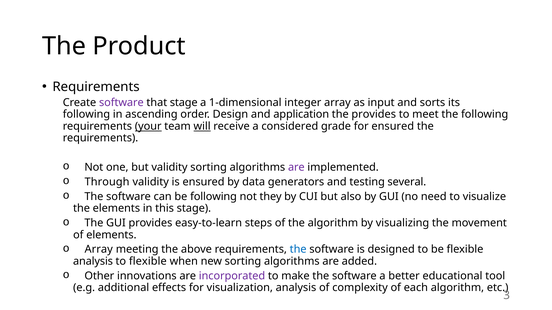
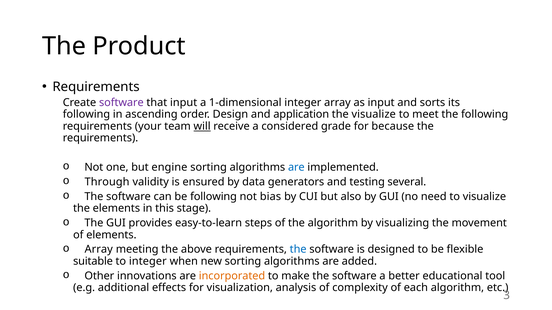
that stage: stage -> input (184, 103)
the provides: provides -> visualize (374, 115)
your underline: present -> none (148, 126)
for ensured: ensured -> because (393, 126)
but validity: validity -> engine (169, 168)
are colour: purple -> blue (296, 168)
they: they -> bias (270, 197)
analysis: analysis -> suitable (93, 262)
to flexible: flexible -> integer (148, 262)
incorporated colour: purple -> orange (232, 276)
